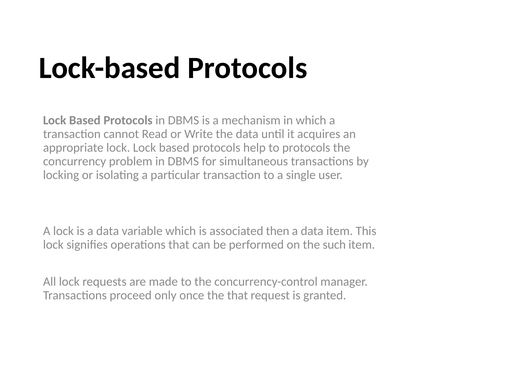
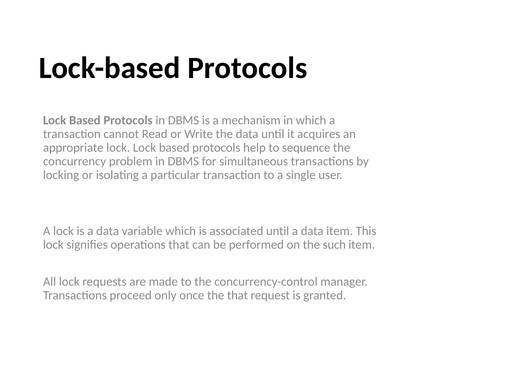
to protocols: protocols -> sequence (306, 148)
associated then: then -> until (278, 231)
